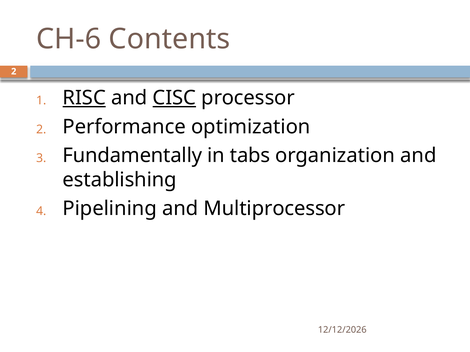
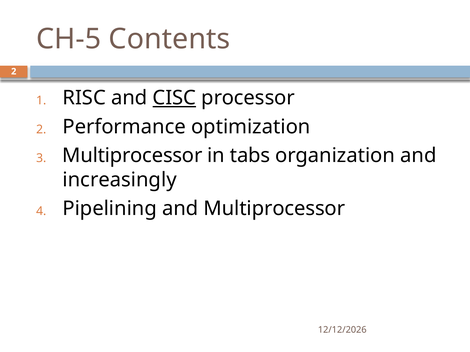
CH-6: CH-6 -> CH-5 (69, 39)
RISC underline: present -> none (84, 98)
Fundamentally: Fundamentally -> Multiprocessor (132, 156)
establishing: establishing -> increasingly (120, 180)
